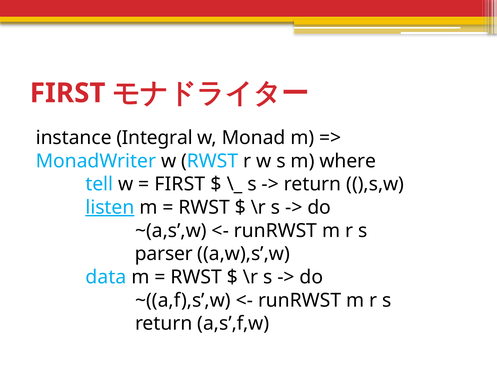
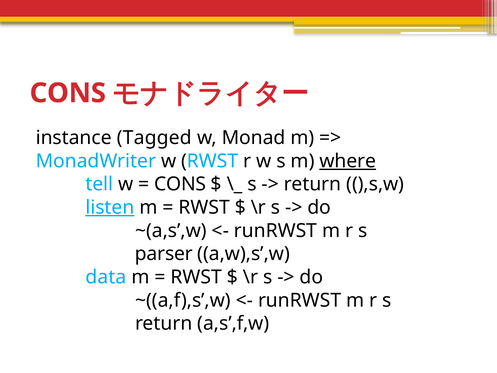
FIRST: FIRST -> CONS (68, 93)
Integral: Integral -> Tagged (154, 138)
where underline: none -> present (348, 161)
FIRST: FIRST -> CONS (180, 184)
